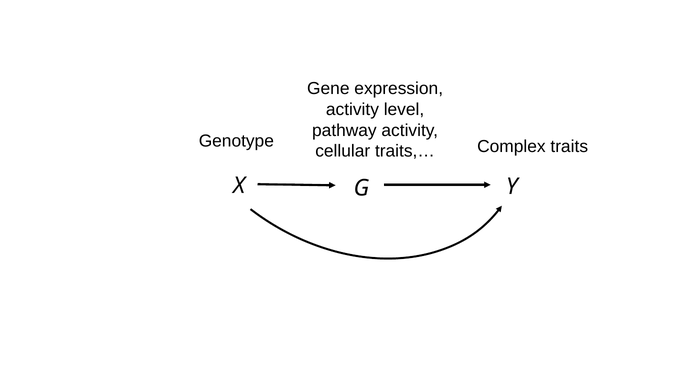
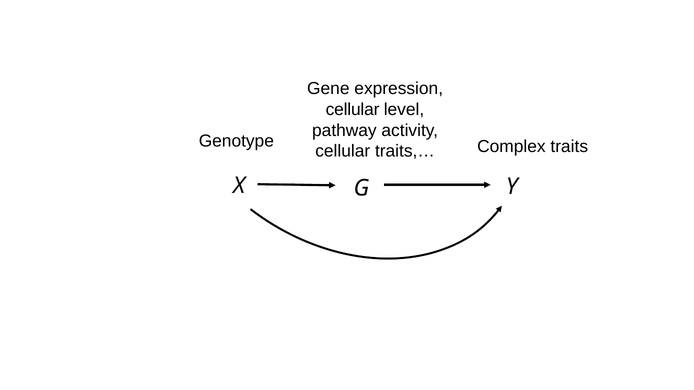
activity: activity -> cellular (353, 110)
